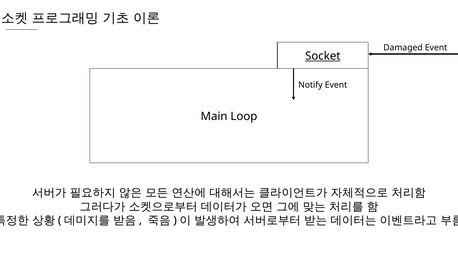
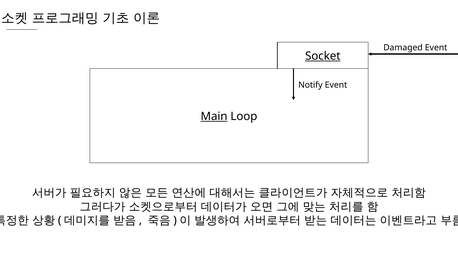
Main underline: none -> present (214, 116)
